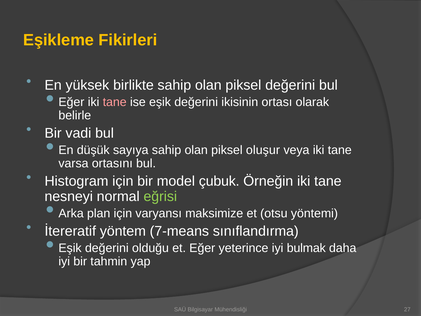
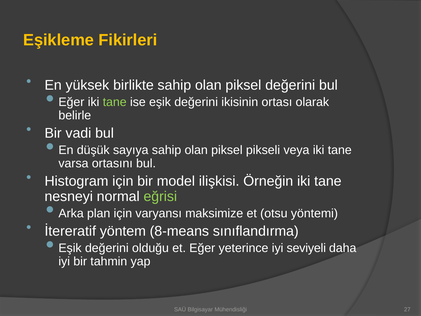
tane colour: pink -> light green (115, 102)
oluşur: oluşur -> pikseli (263, 150)
çubuk: çubuk -> ilişkisi (219, 181)
7-means: 7-means -> 8-means (179, 231)
bulmak: bulmak -> seviyeli (306, 248)
